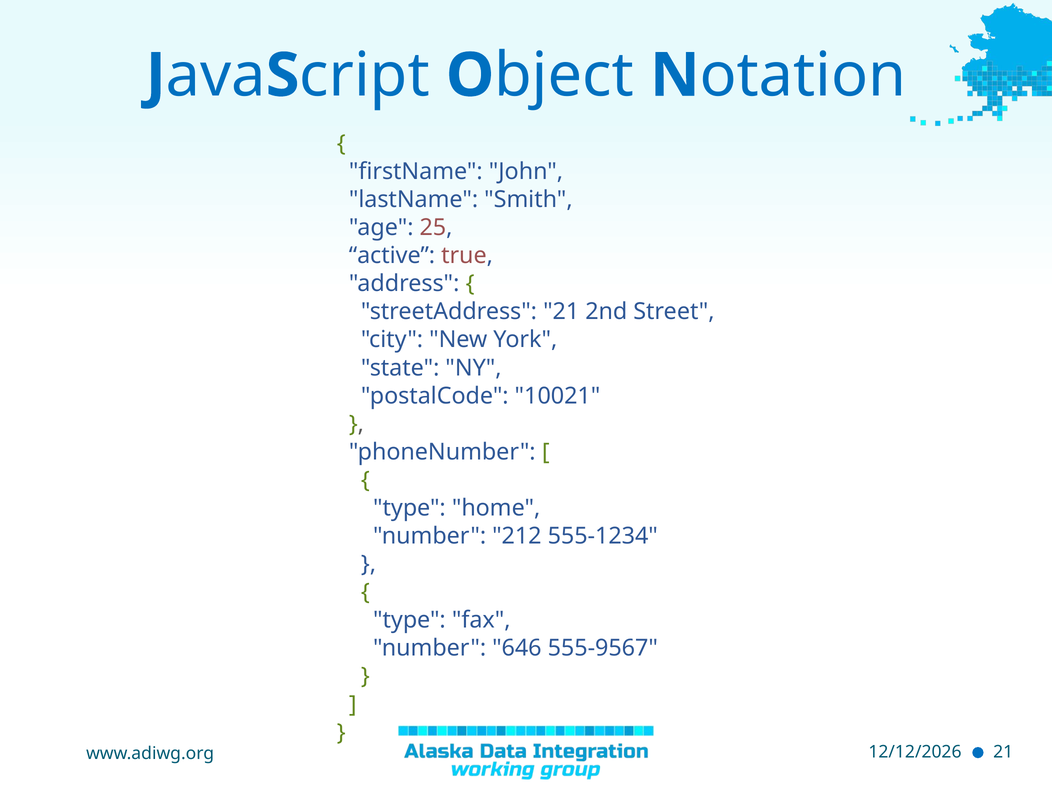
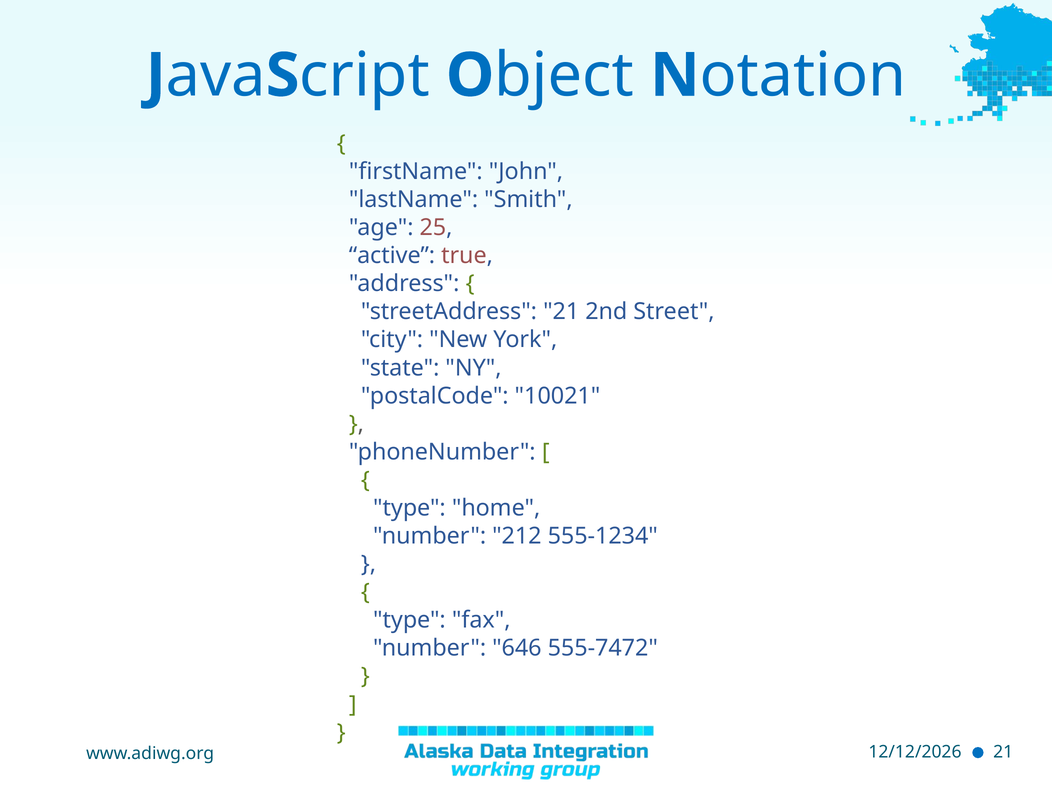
555-9567: 555-9567 -> 555-7472 (603, 648)
